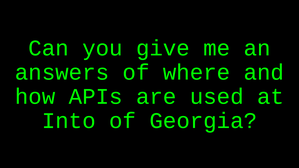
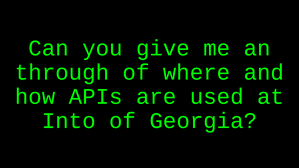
answers: answers -> through (62, 72)
